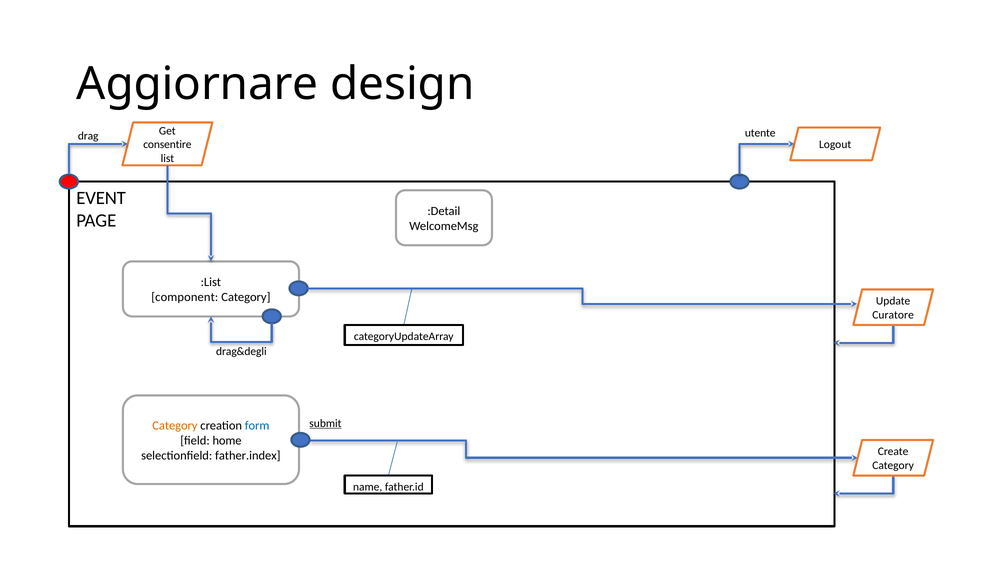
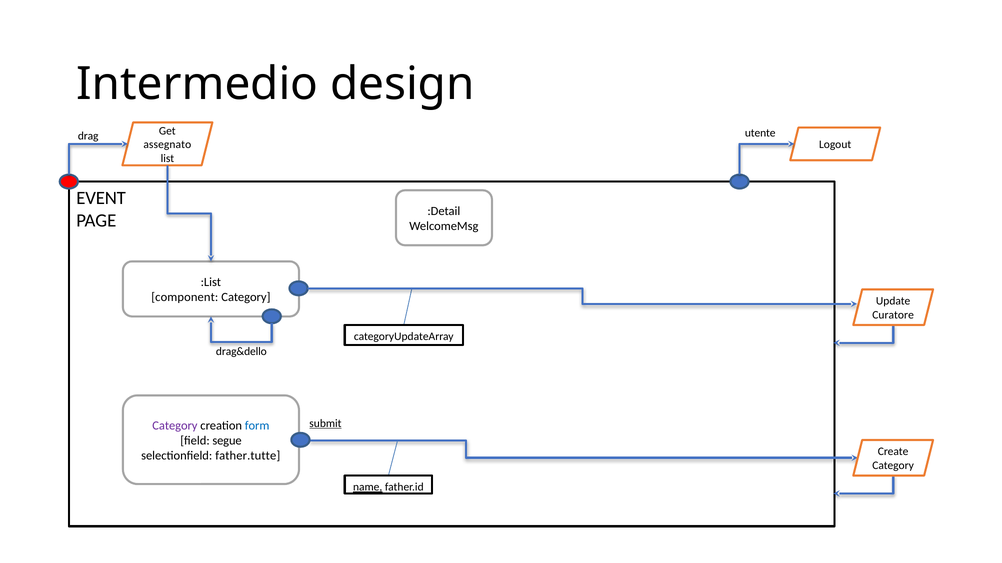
Aggiornare: Aggiornare -> Intermedio (197, 84)
consentire: consentire -> assegnato (167, 145)
drag&degli: drag&degli -> drag&dello (241, 352)
Category colour: orange -> purple (175, 426)
home: home -> segue (227, 441)
father.index: father.index -> father.tutte (248, 456)
name underline: none -> present (368, 488)
